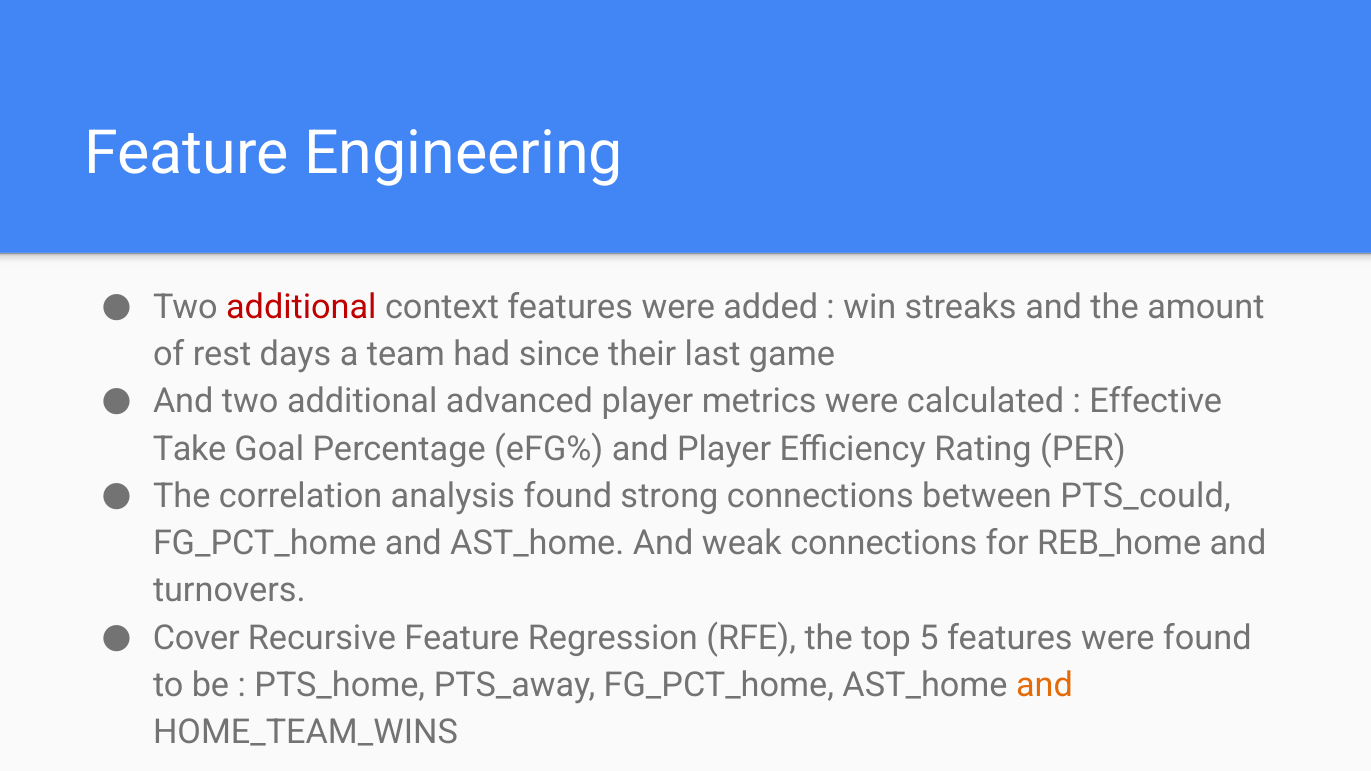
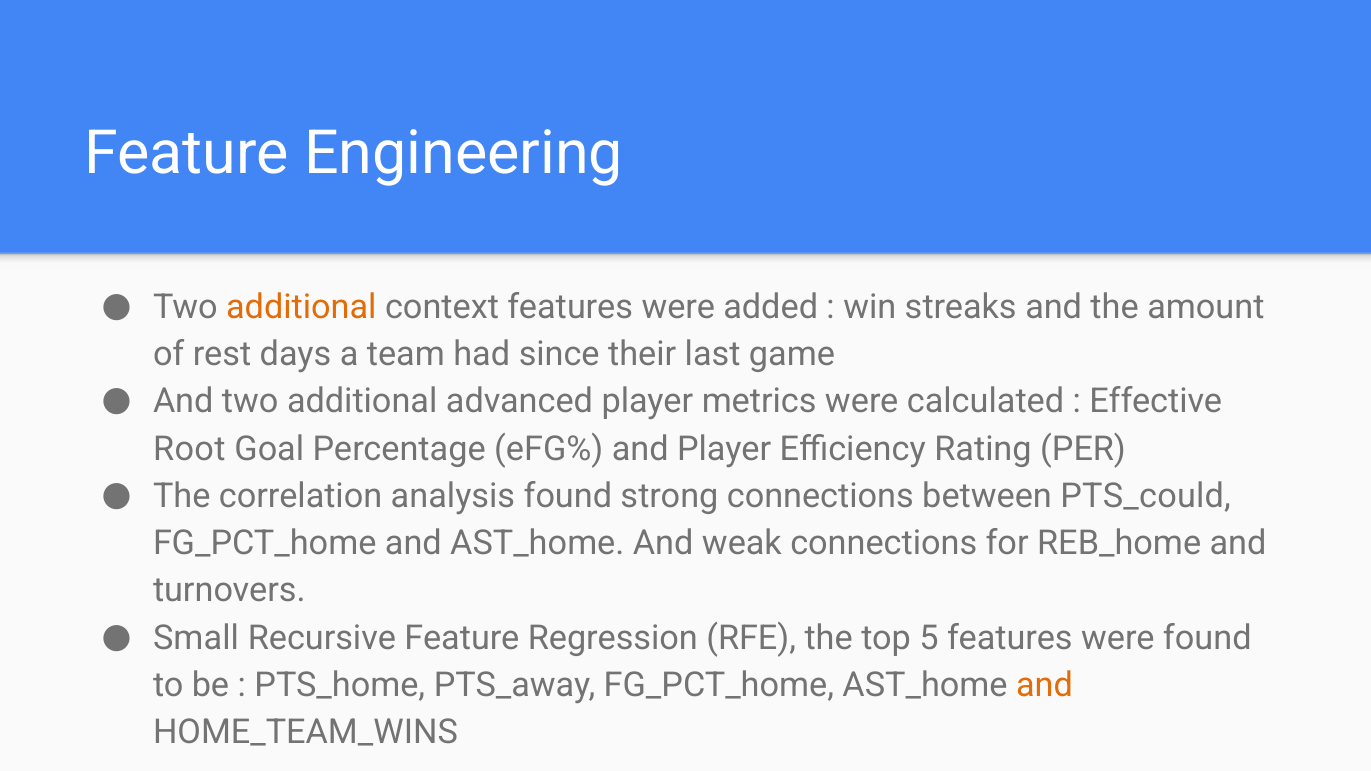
additional colour: red -> orange (301, 307)
Take: Take -> Root (189, 449)
Cover: Cover -> Small (196, 638)
